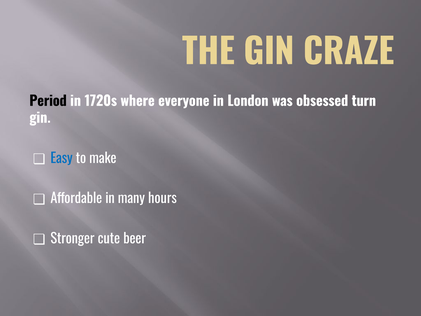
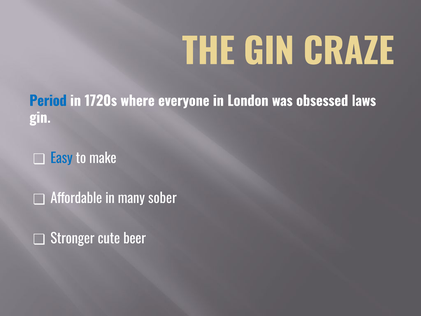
Period colour: black -> blue (48, 101)
turn: turn -> laws (364, 101)
hours: hours -> sober (162, 199)
